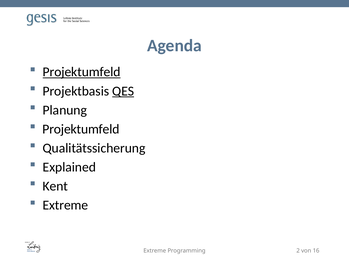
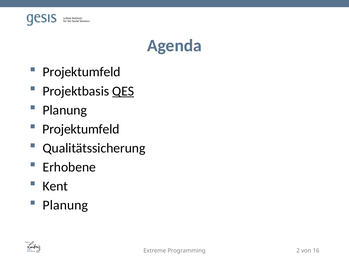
Projektumfeld underline: present -> none (82, 72)
Explained: Explained -> Erhobene (69, 167)
Extreme: Extreme -> Planung (65, 205)
